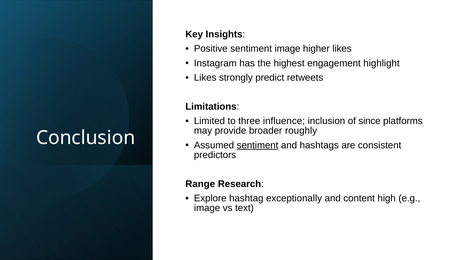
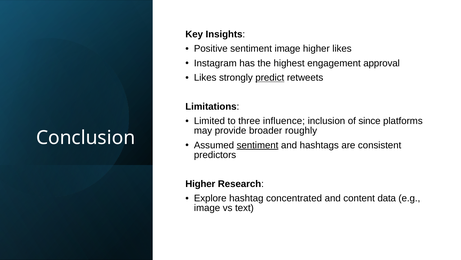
highlight: highlight -> approval (382, 63)
predict underline: none -> present (270, 77)
Range: Range -> Higher (200, 183)
exceptionally: exceptionally -> concentrated (294, 198)
high: high -> data (387, 198)
